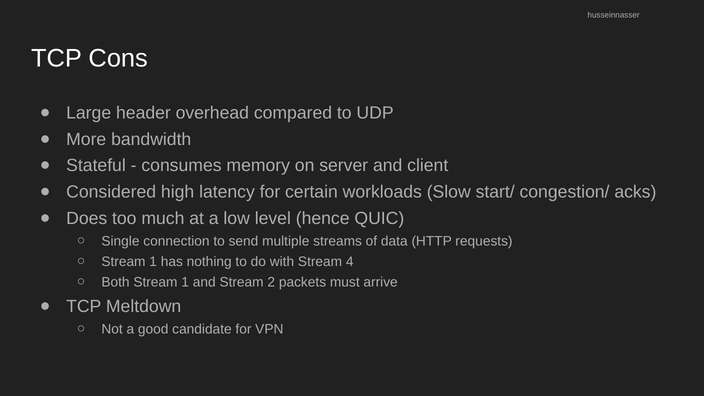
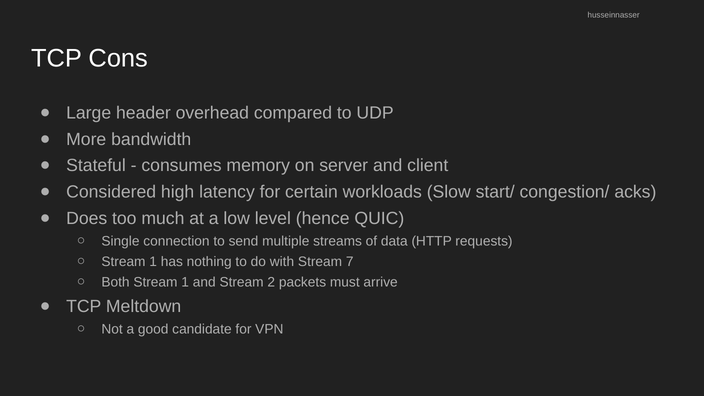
4: 4 -> 7 (350, 262)
